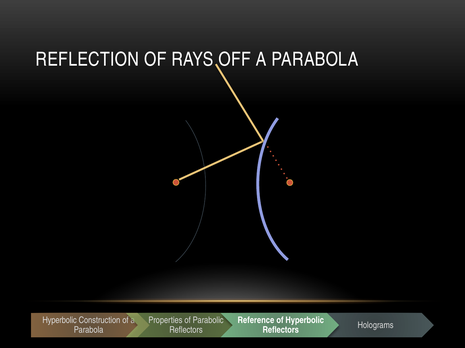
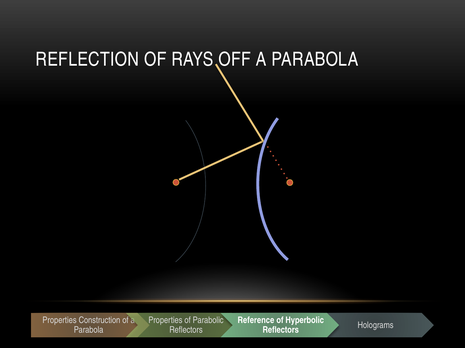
Hyperbolic: Hyperbolic -> Properties (60, 321)
